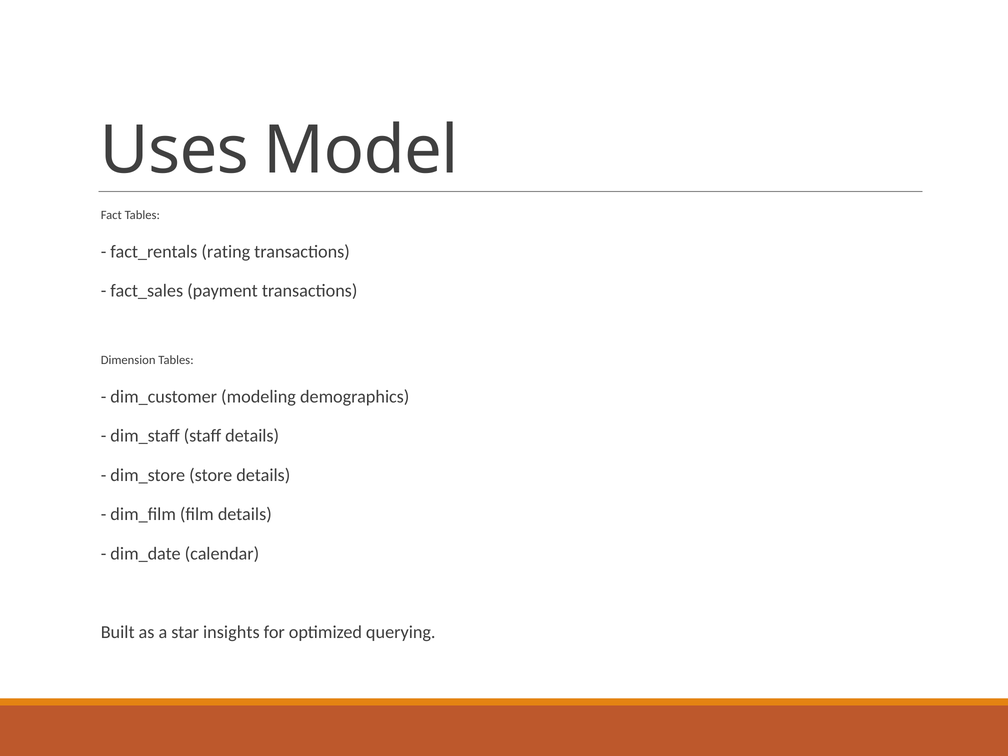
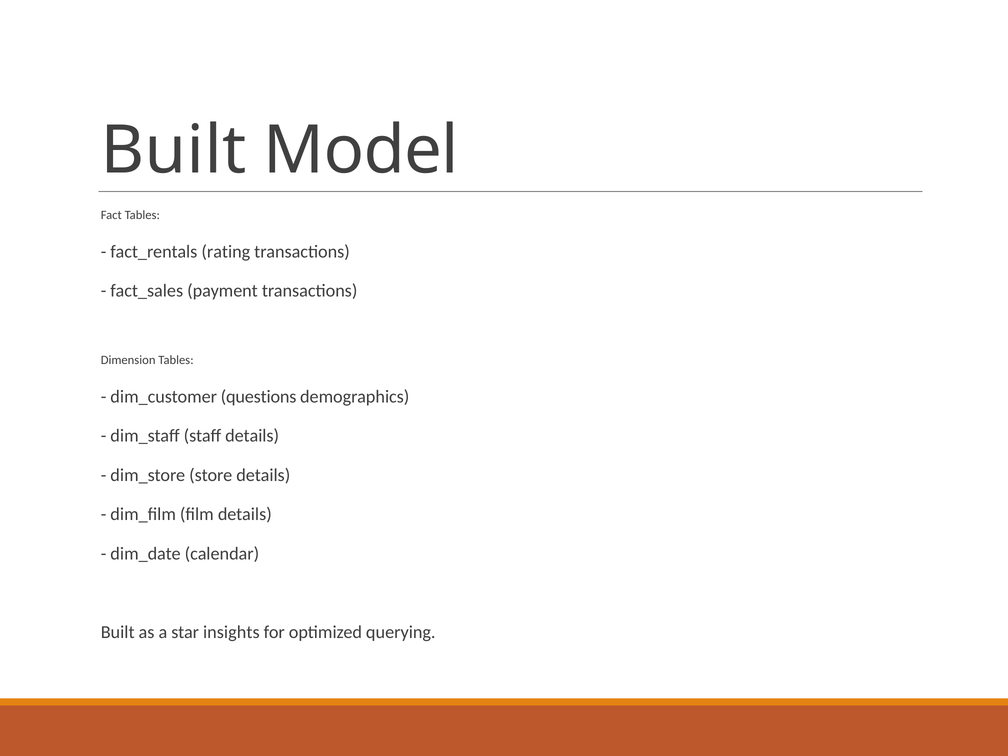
Uses: Uses -> Built (174, 151)
modeling: modeling -> questions (259, 397)
